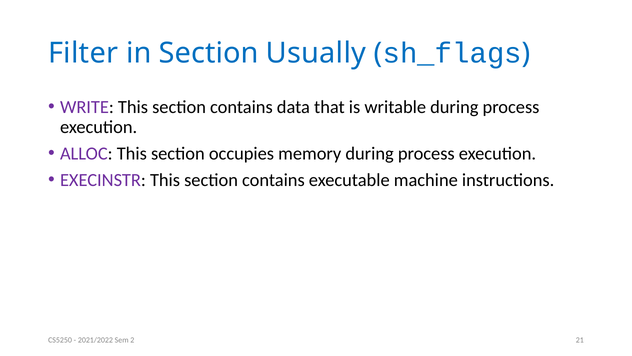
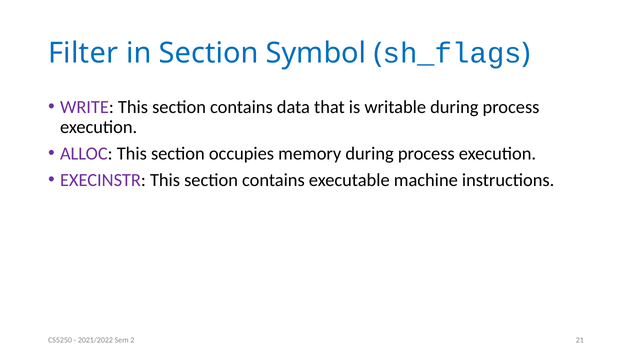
Usually: Usually -> Symbol (316, 53)
